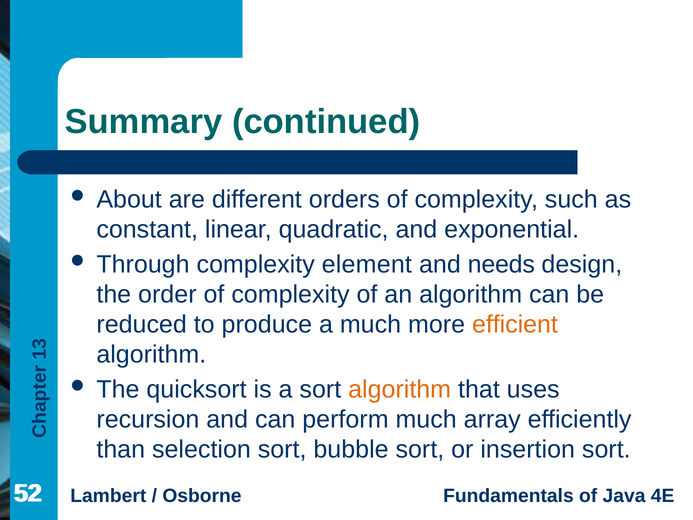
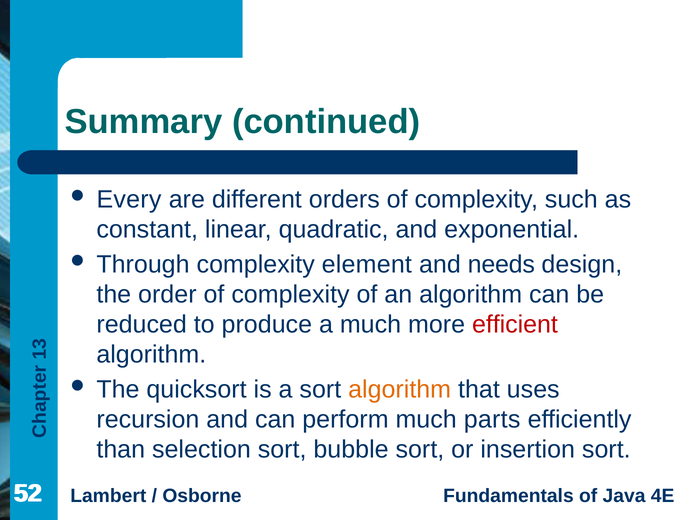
About: About -> Every (129, 199)
efficient colour: orange -> red (515, 324)
array: array -> parts (492, 419)
